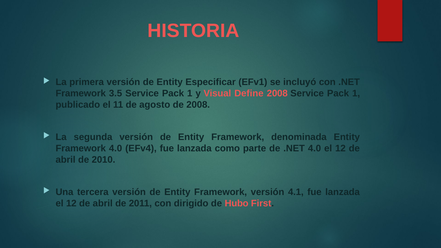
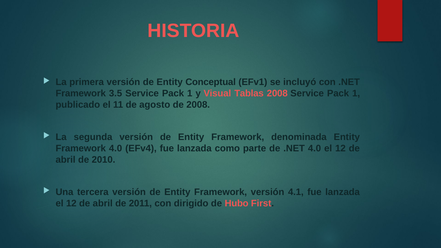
Especificar: Especificar -> Conceptual (211, 82)
Define: Define -> Tablas (249, 94)
